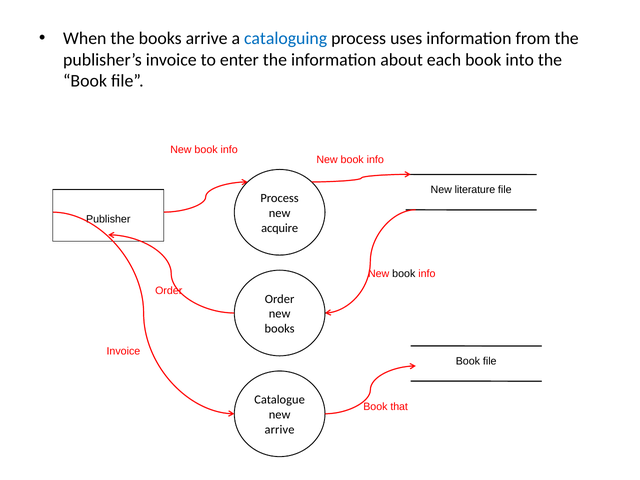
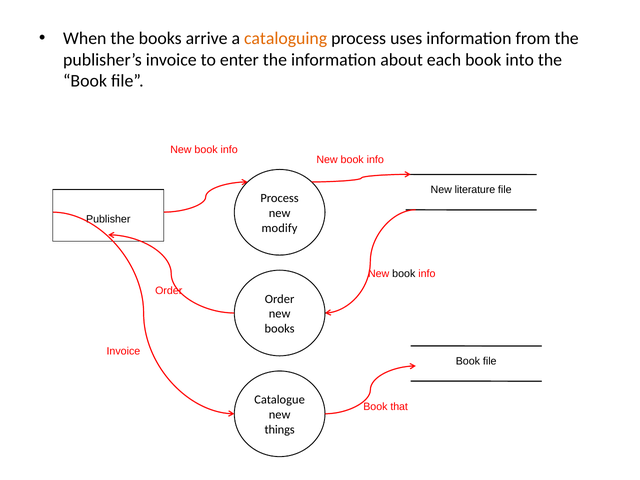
cataloguing colour: blue -> orange (286, 38)
acquire: acquire -> modify (280, 228)
arrive: arrive -> things (280, 430)
